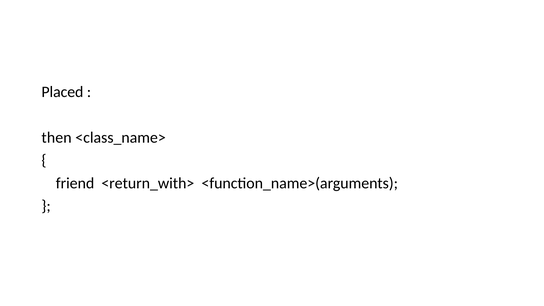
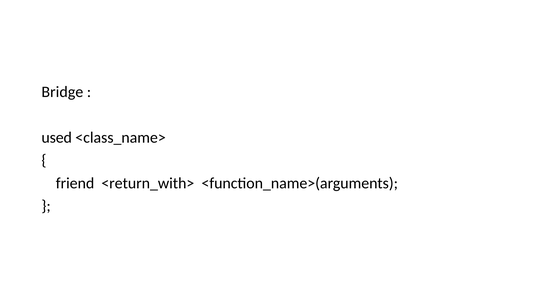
Placed: Placed -> Bridge (62, 92)
then: then -> used (57, 138)
